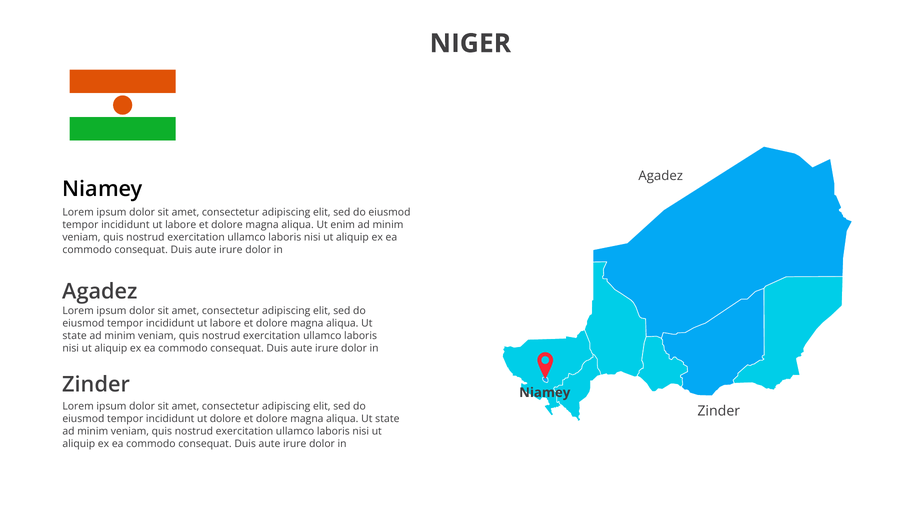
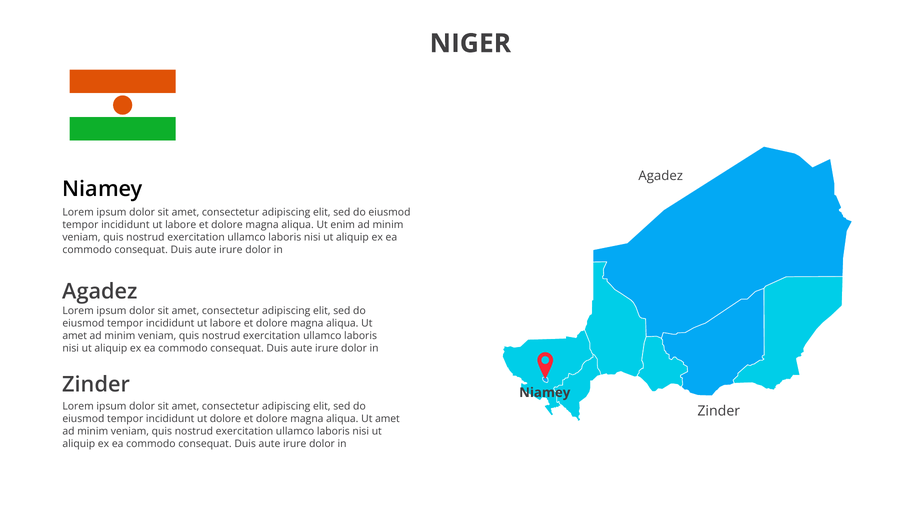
state: state -> amet (75, 336)
state: state -> amet (387, 418)
